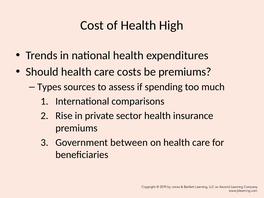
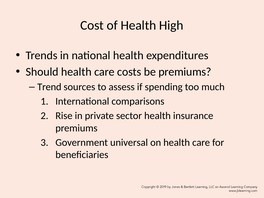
Types: Types -> Trend (49, 87)
between: between -> universal (129, 142)
